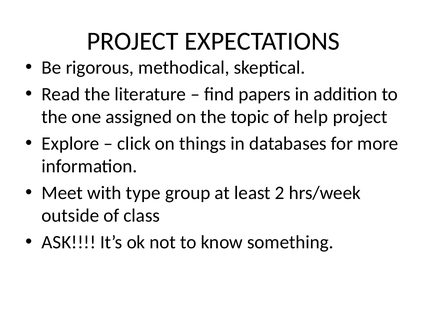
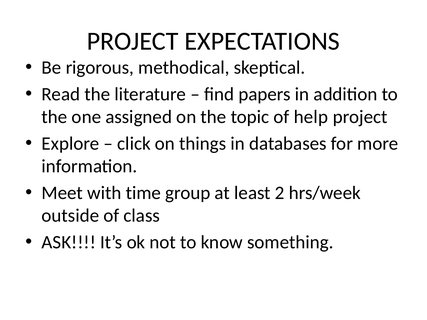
type: type -> time (143, 193)
